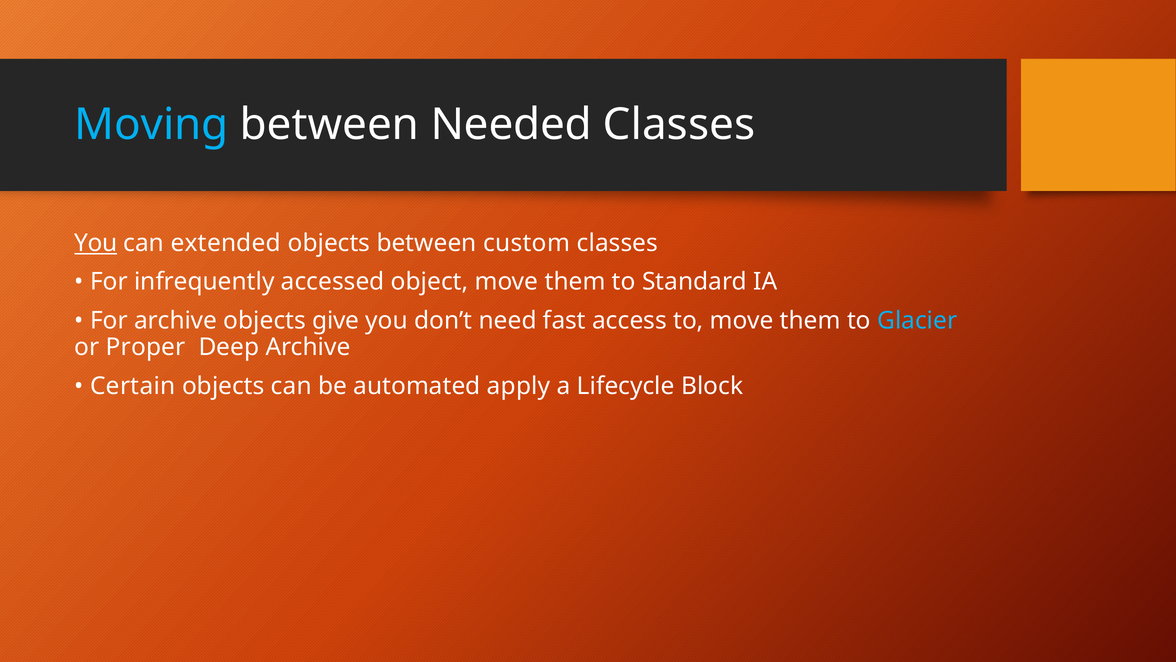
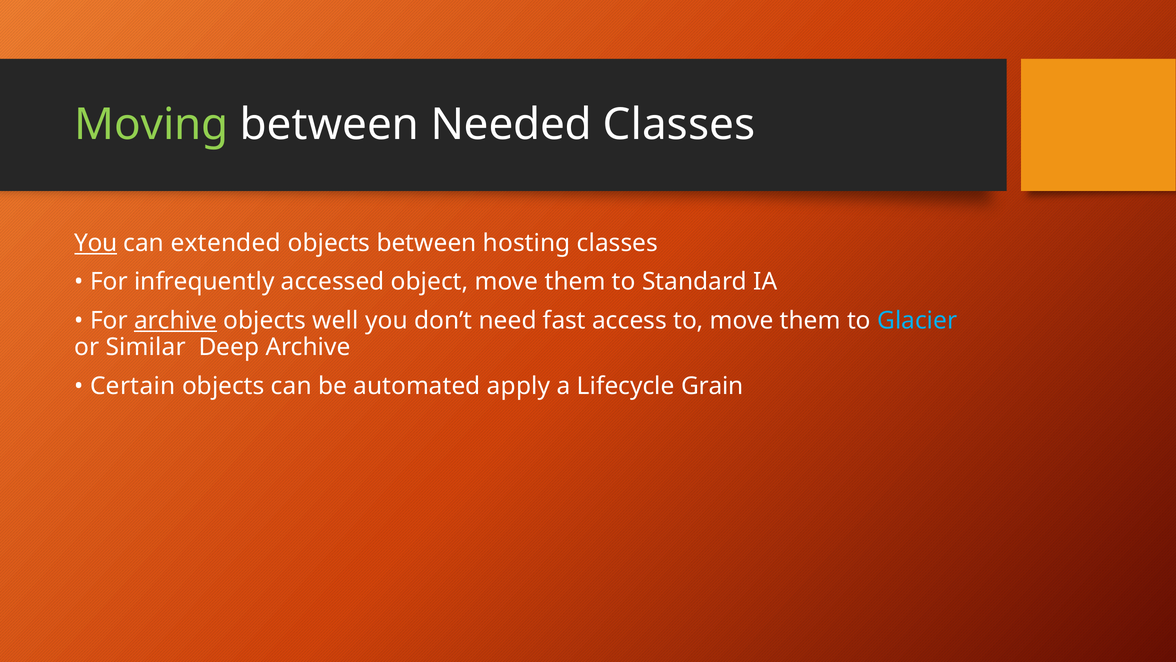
Moving colour: light blue -> light green (151, 124)
custom: custom -> hosting (527, 243)
archive underline: none -> present (176, 320)
give: give -> well (336, 320)
Proper: Proper -> Similar (146, 347)
Block: Block -> Grain (712, 386)
